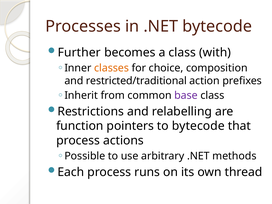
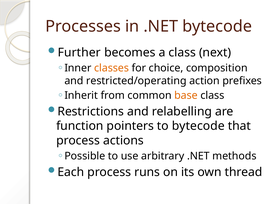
with: with -> next (215, 53)
restricted/traditional: restricted/traditional -> restricted/operating (136, 81)
base colour: purple -> orange (186, 95)
